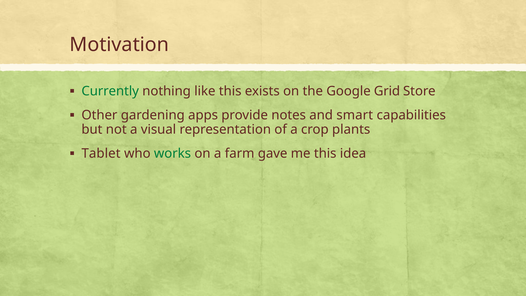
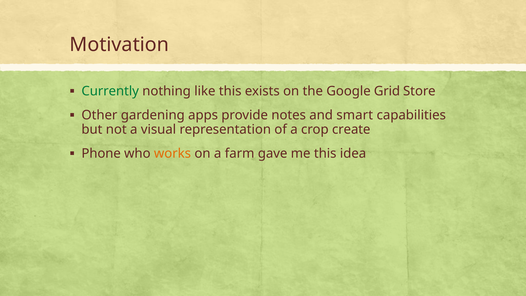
plants: plants -> create (351, 129)
Tablet: Tablet -> Phone (101, 154)
works colour: green -> orange (173, 154)
